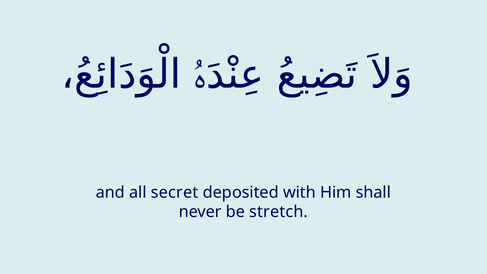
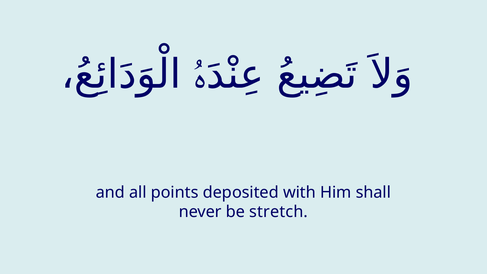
secret: secret -> points (175, 192)
